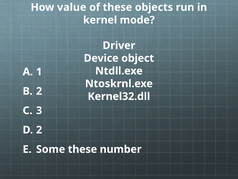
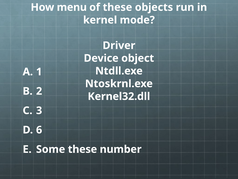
value: value -> menu (72, 7)
2: 2 -> 6 (39, 130)
